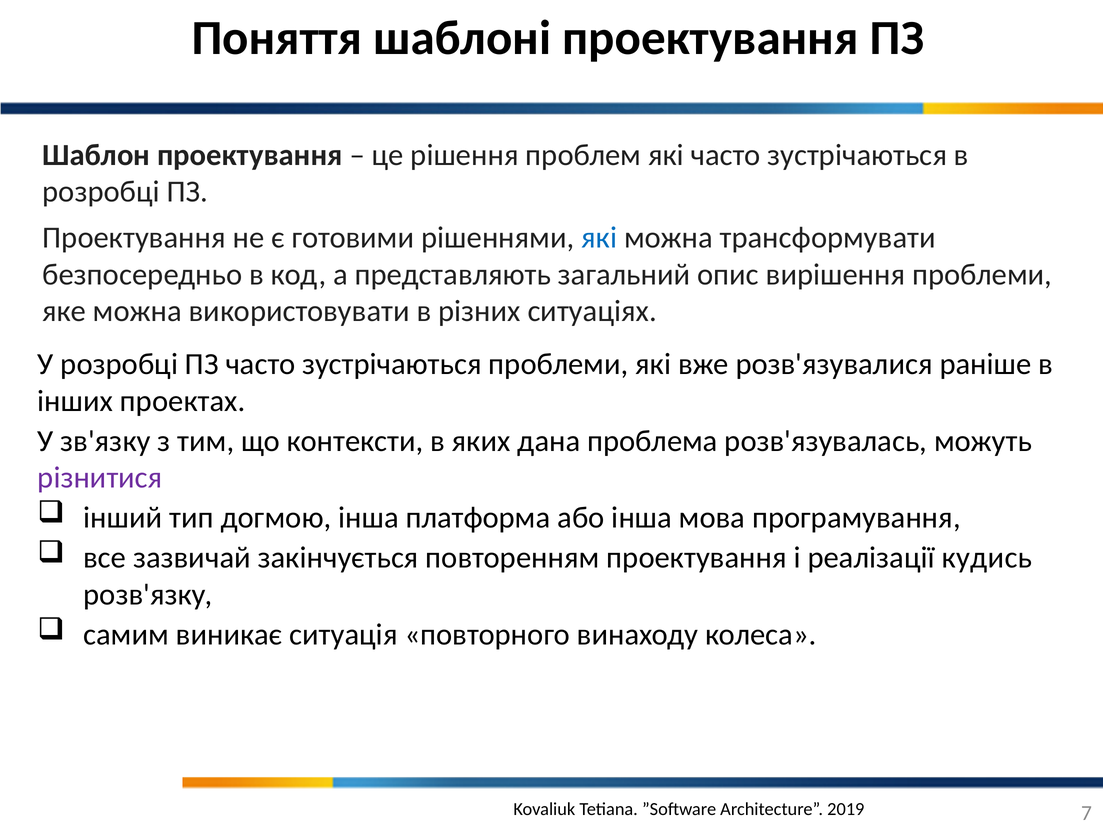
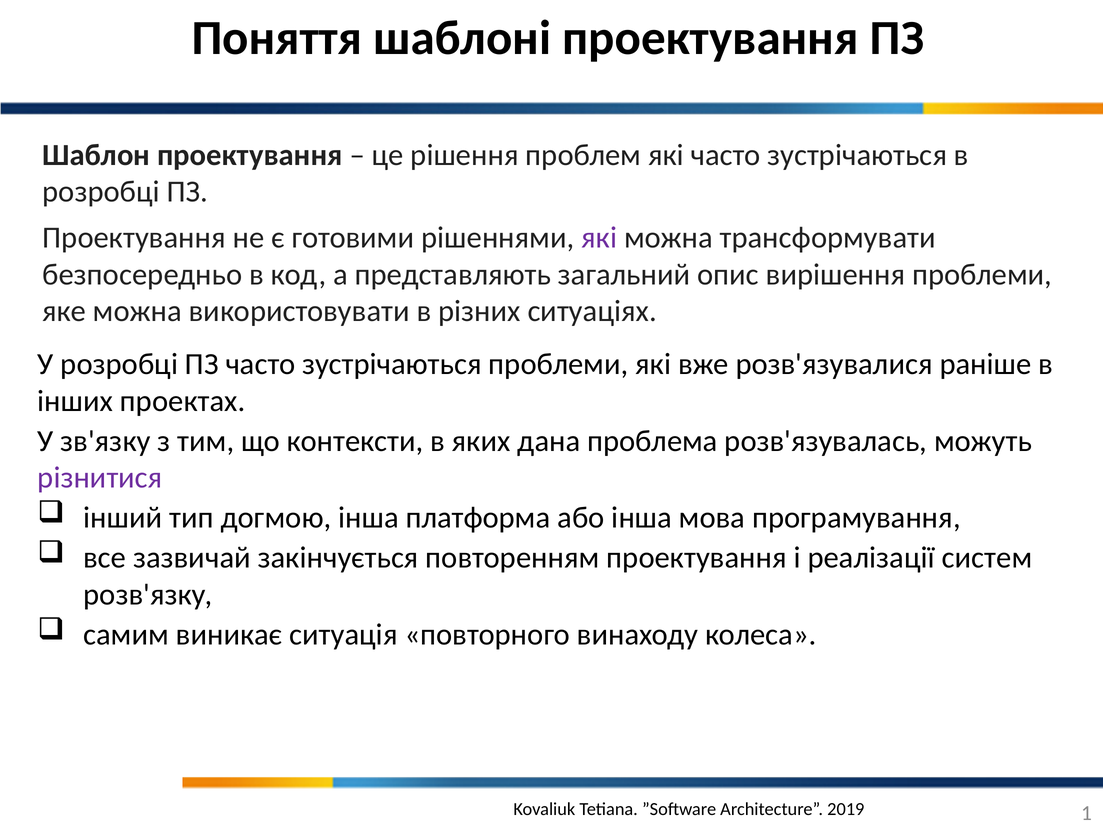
які colour: blue -> purple (599, 238)
кудись: кудись -> систем (987, 558)
7: 7 -> 1 (1087, 813)
